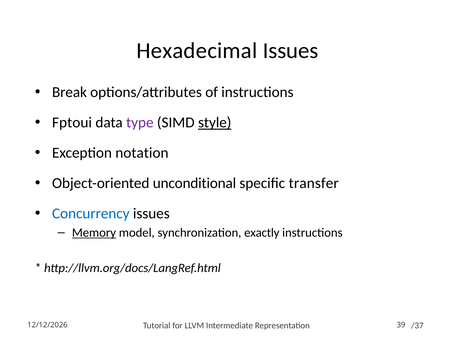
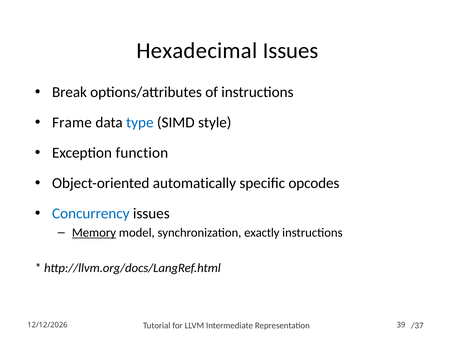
Fptoui: Fptoui -> Frame (72, 123)
type colour: purple -> blue (140, 123)
style underline: present -> none (215, 123)
notation: notation -> function (142, 153)
unconditional: unconditional -> automatically (194, 183)
transfer: transfer -> opcodes (314, 183)
